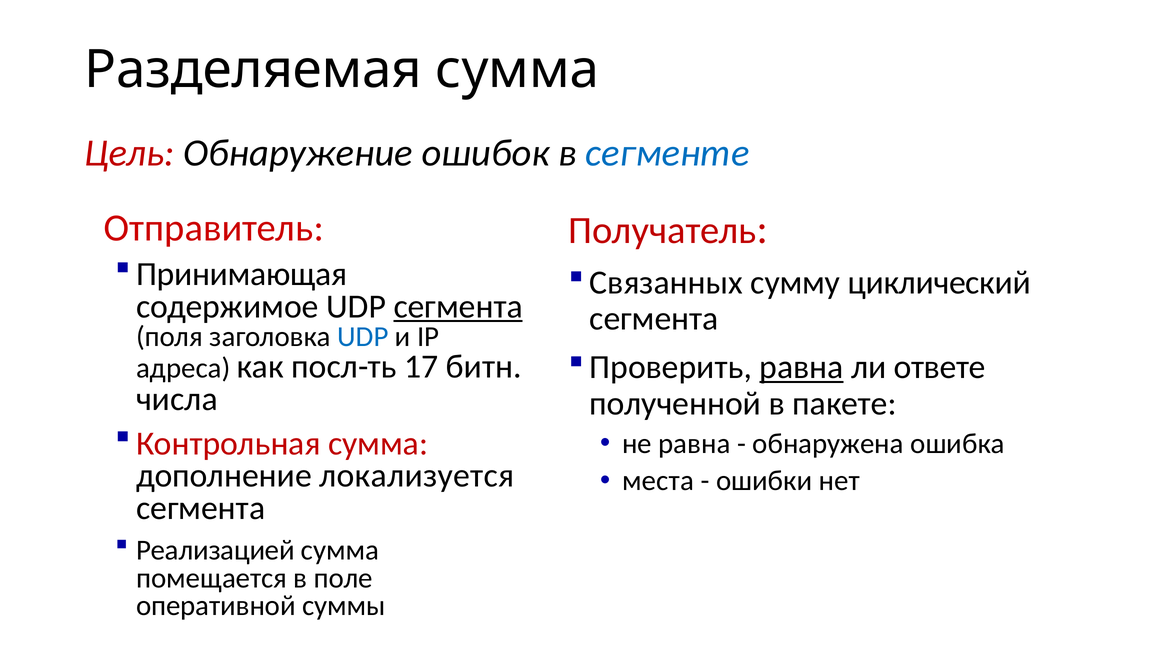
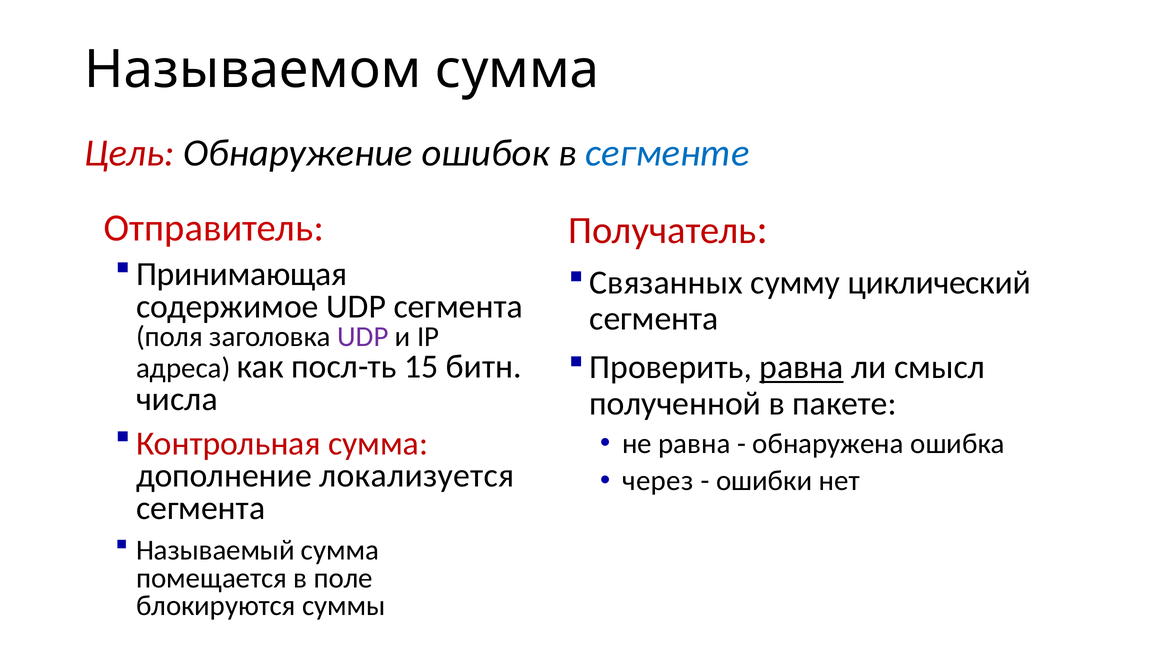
Разделяемая: Разделяемая -> Называемом (253, 70)
сегмента underline: present -> none (458, 306)
UDP colour: blue -> purple (363, 337)
ответе: ответе -> смысл (940, 367)
17: 17 -> 15 (421, 367)
места: места -> через (658, 481)
Реализацией: Реализацией -> Называемый (215, 550)
оперативной: оперативной -> блокируются (216, 606)
